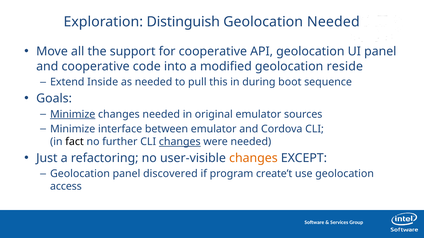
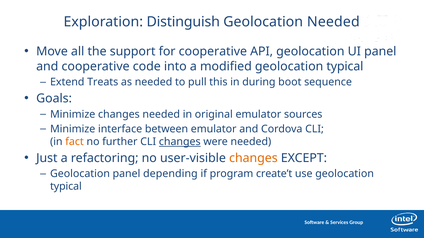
modified geolocation reside: reside -> typical (345, 66)
Inside: Inside -> Treats (103, 82)
Minimize underline: present -> none (73, 114)
fact colour: black -> orange (75, 142)
discovered: discovered -> depending (170, 174)
access: access -> typical (66, 187)
